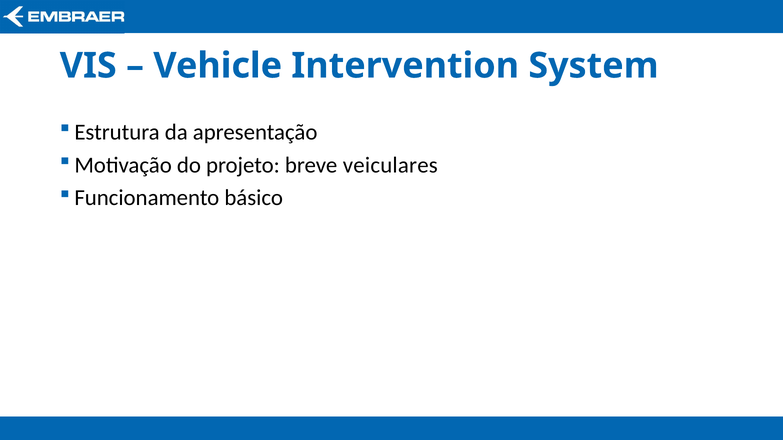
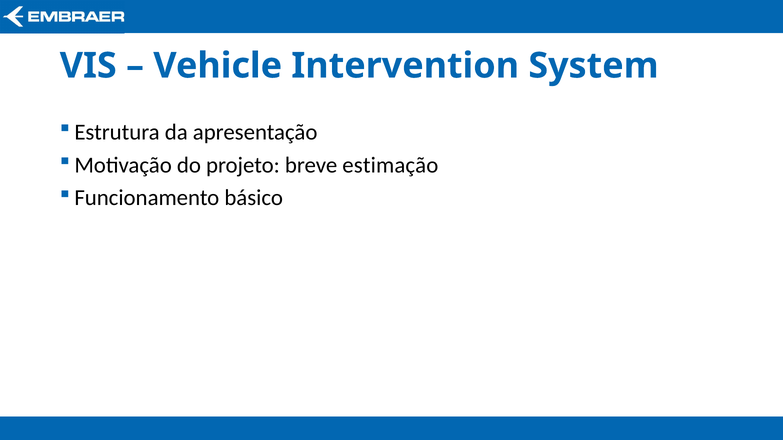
veiculares: veiculares -> estimação (390, 165)
